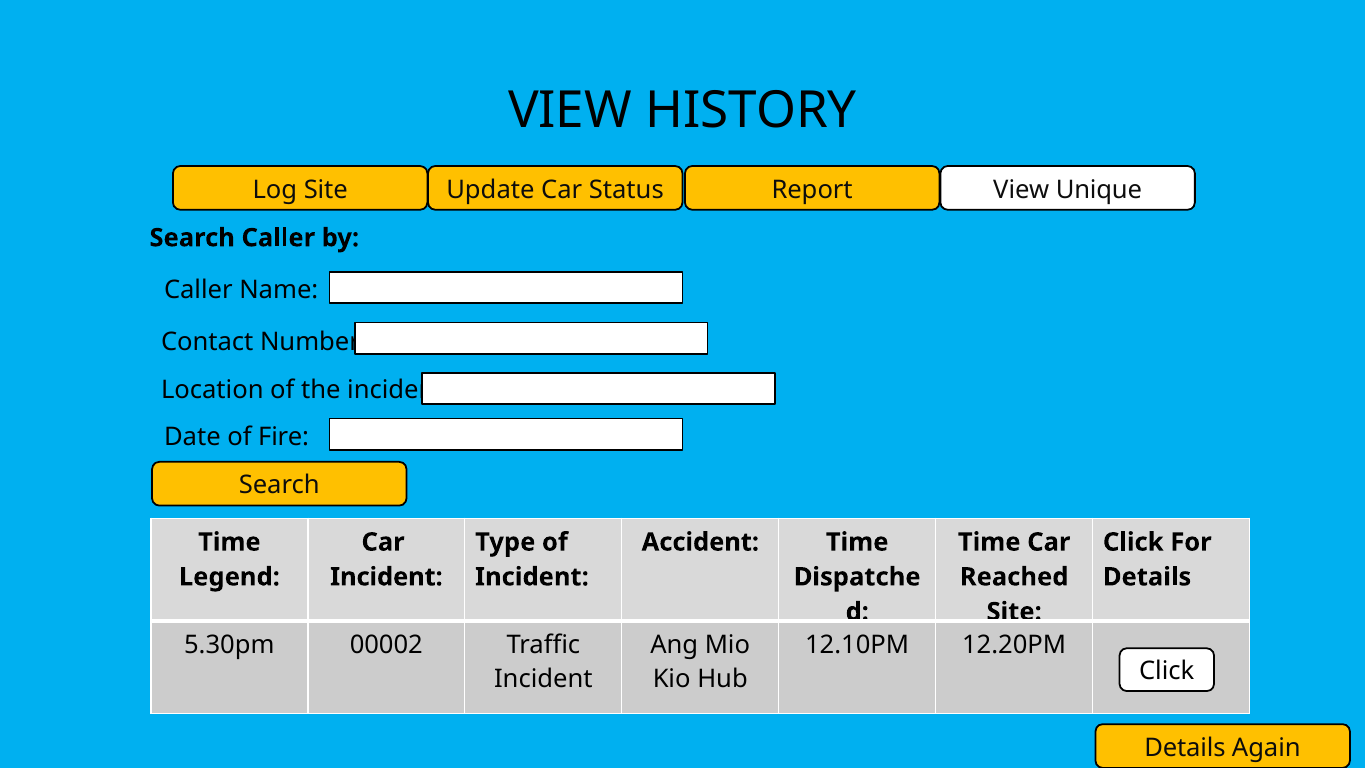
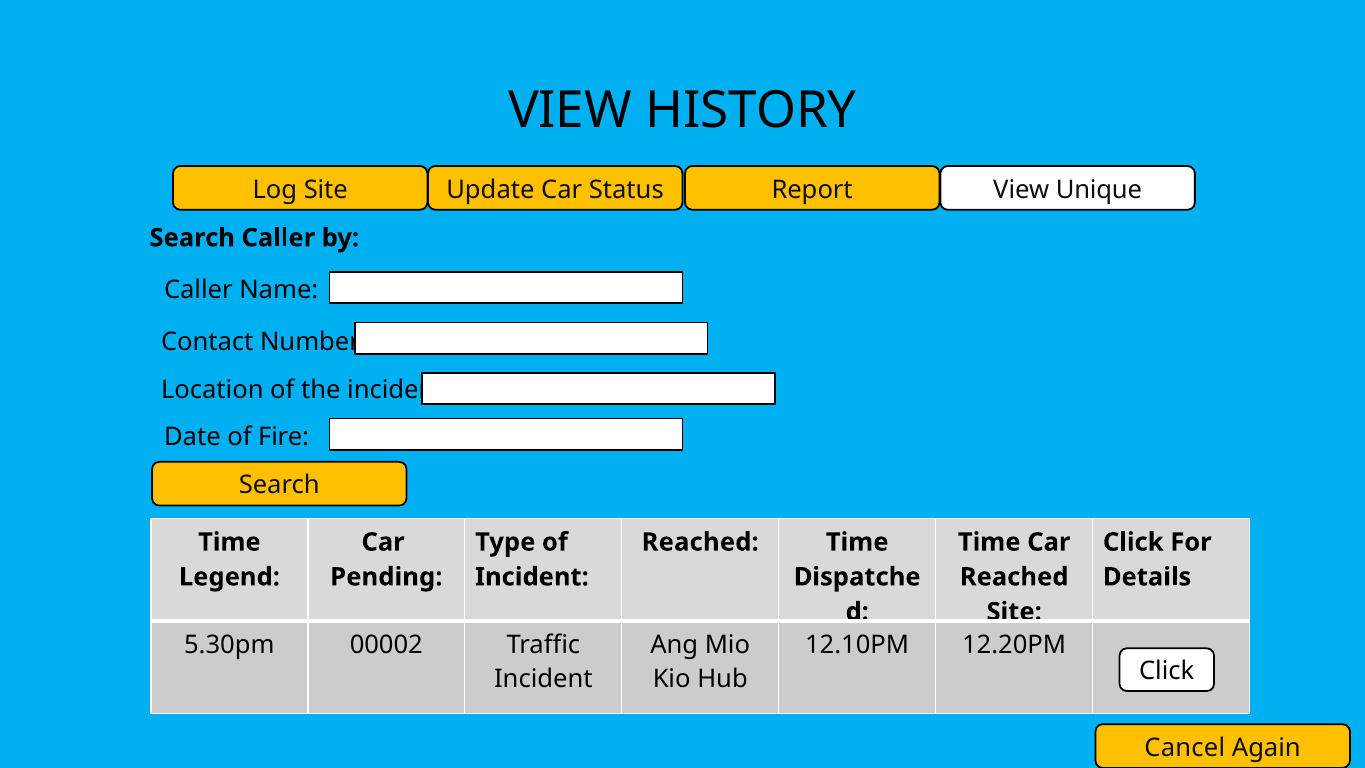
Accident: Accident -> Reached (700, 542)
Incident: Incident -> Pending (386, 577)
Details: Details -> Cancel (1185, 748)
